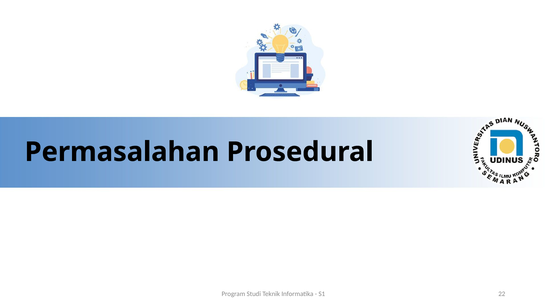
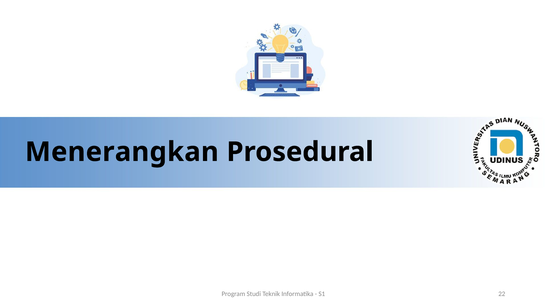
Permasalahan: Permasalahan -> Menerangkan (122, 152)
